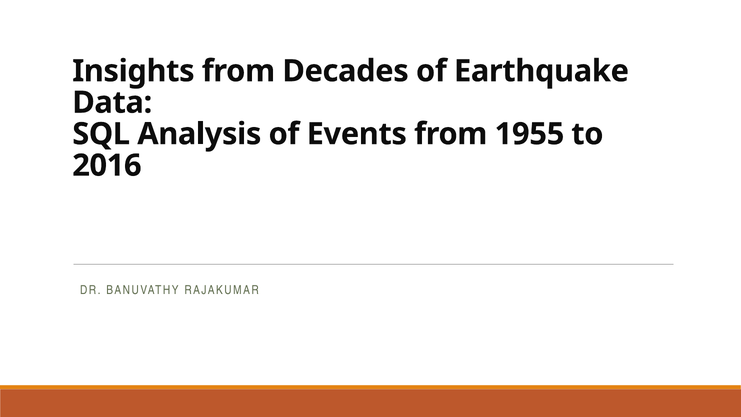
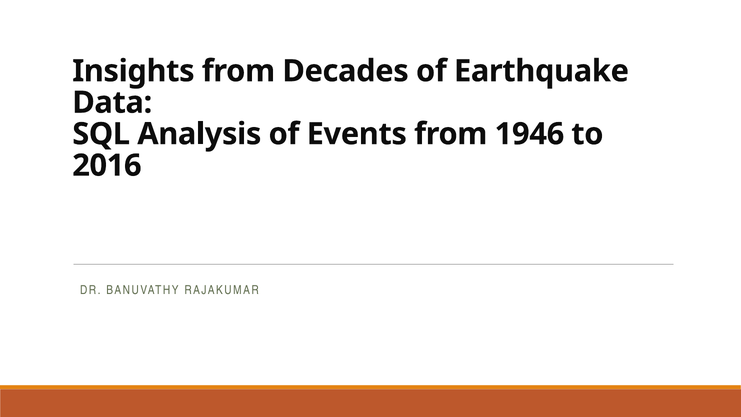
1955: 1955 -> 1946 (529, 134)
